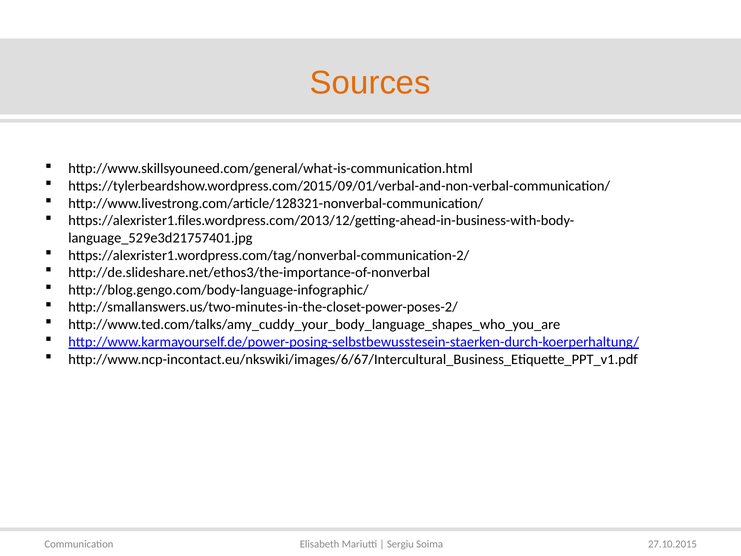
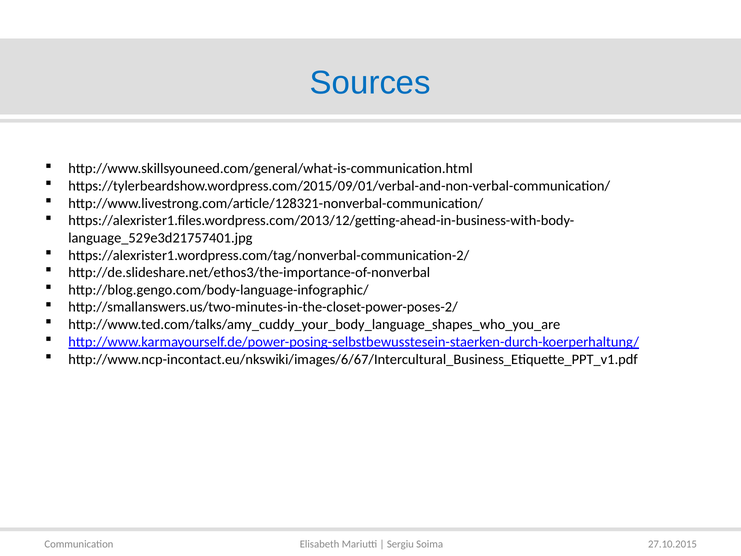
Sources colour: orange -> blue (370, 83)
